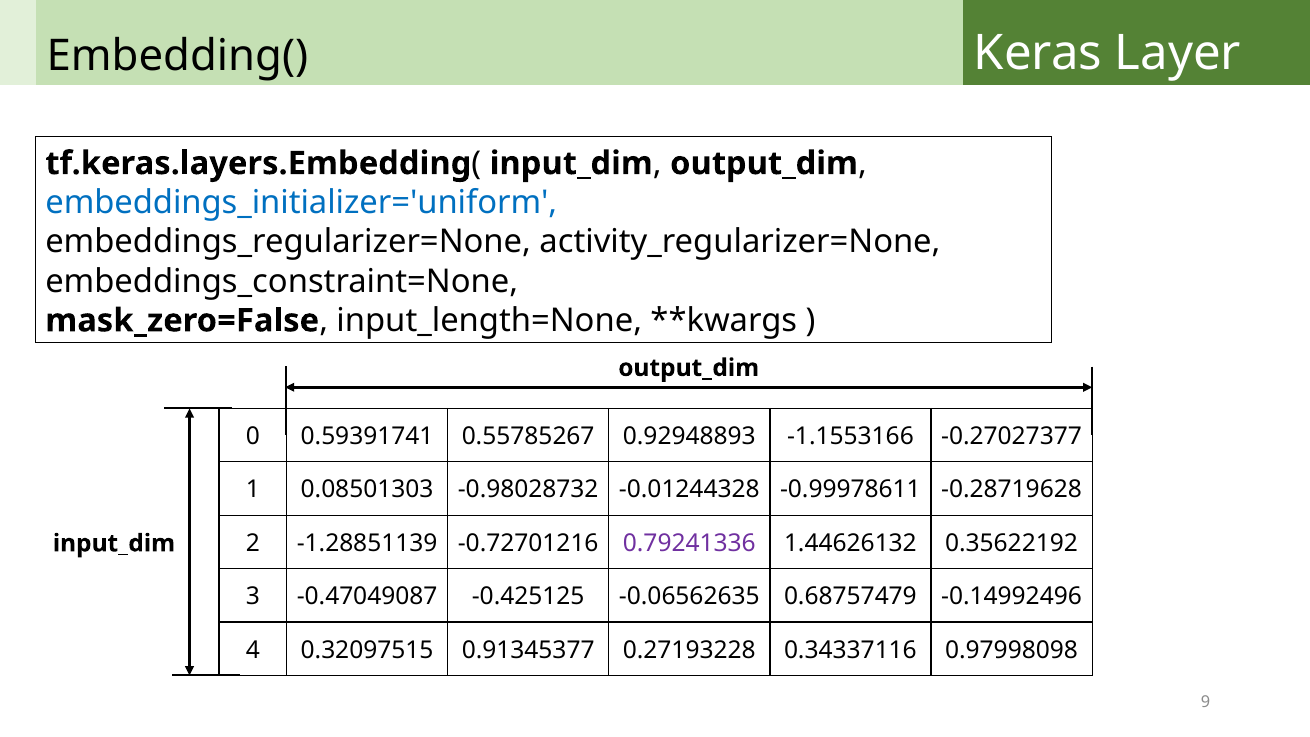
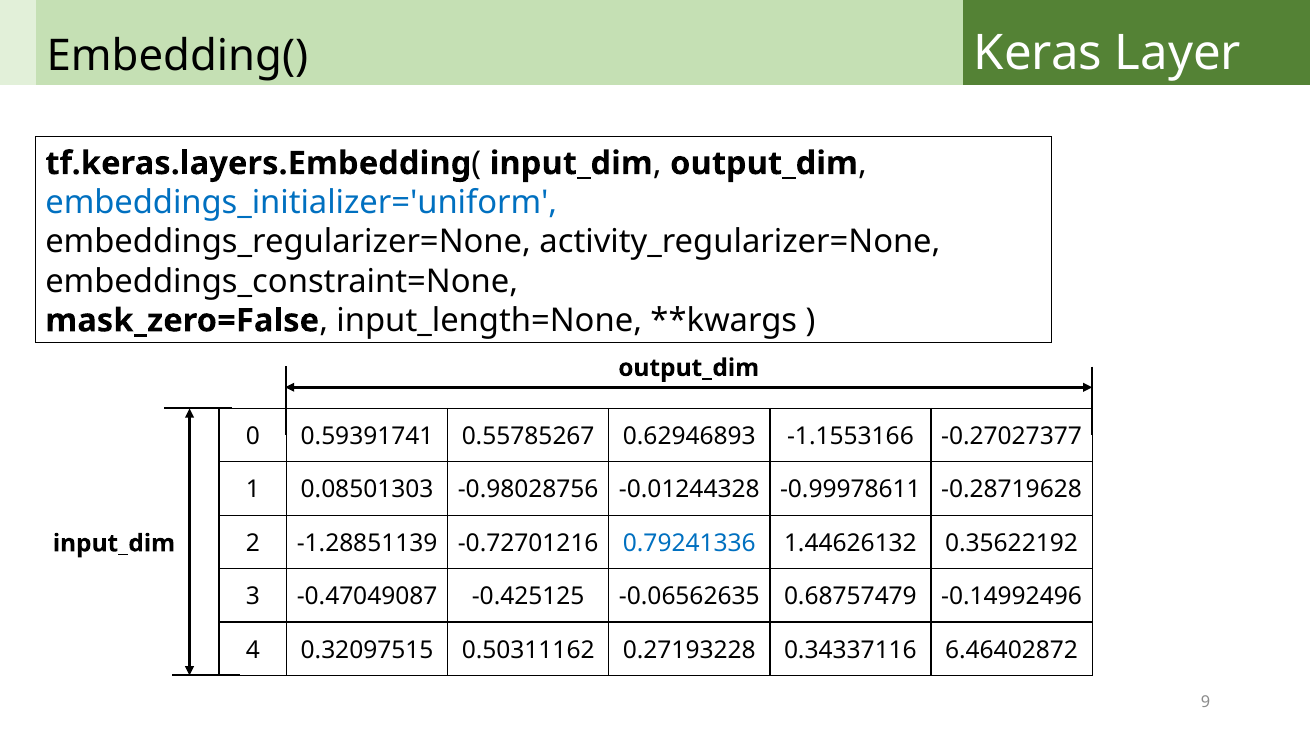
0.92948893: 0.92948893 -> 0.62946893 (689, 436)
-0.98028732: -0.98028732 -> -0.98028756 (528, 490)
0.79241336 colour: purple -> blue (689, 543)
0.91345377: 0.91345377 -> 0.50311162 (528, 650)
0.97998098: 0.97998098 -> 6.46402872 (1012, 650)
